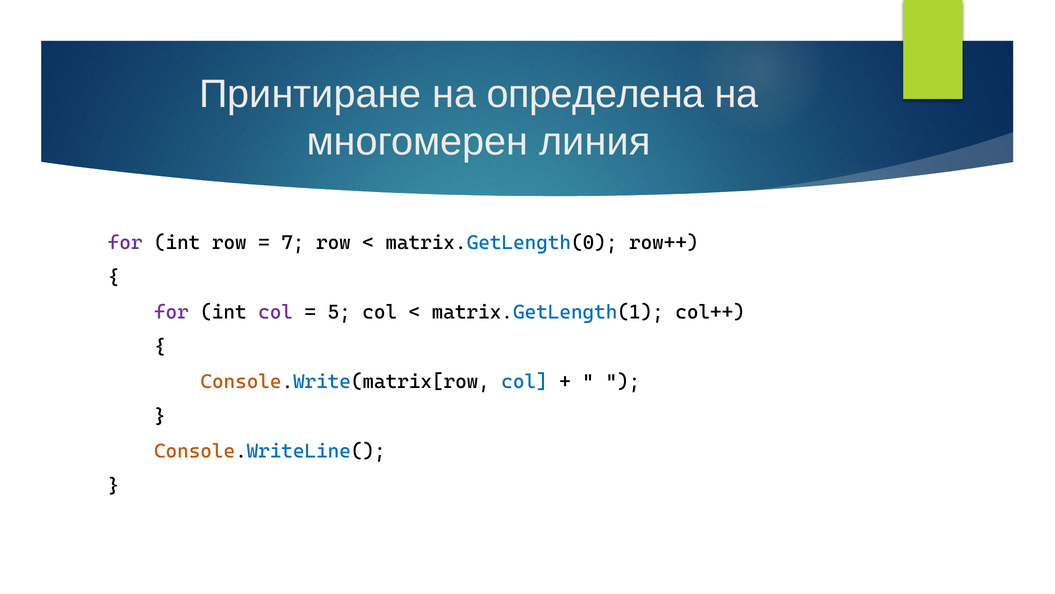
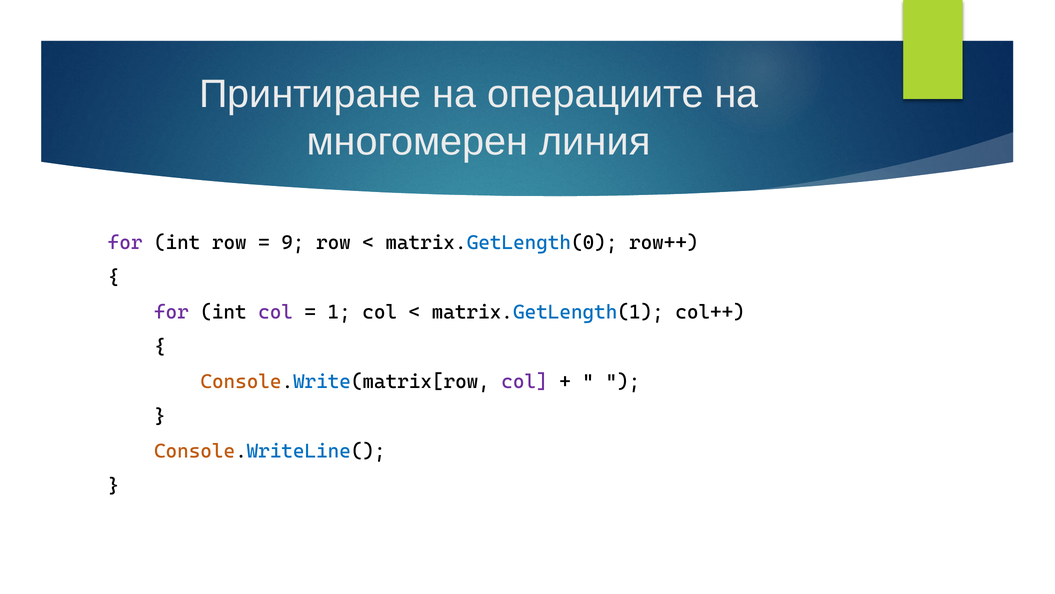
определена: определена -> операциите (595, 94)
7: 7 -> 9 (293, 242)
5: 5 -> 1 (339, 312)
col colour: blue -> purple (525, 381)
